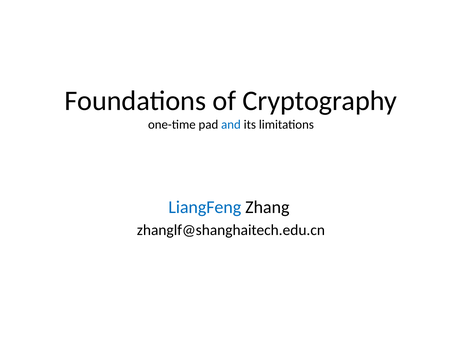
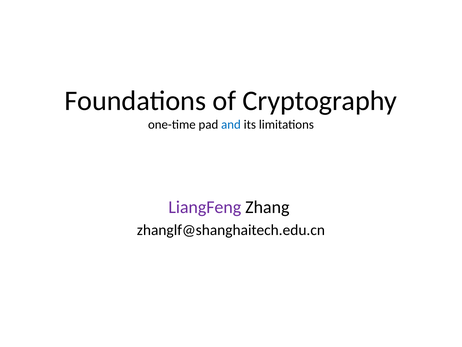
LiangFeng colour: blue -> purple (205, 207)
